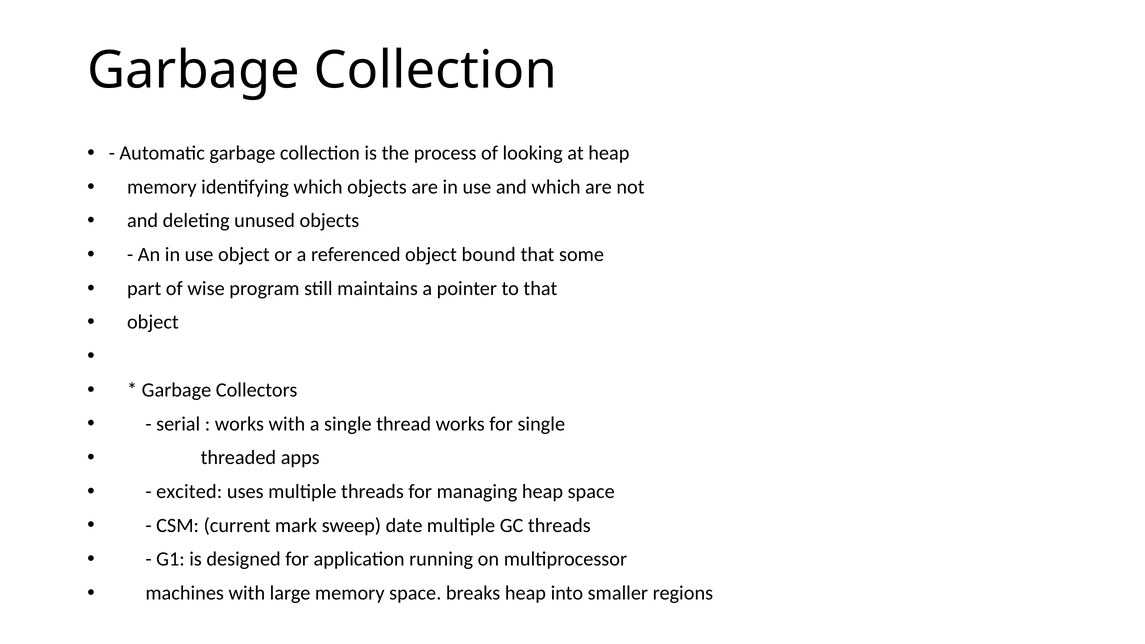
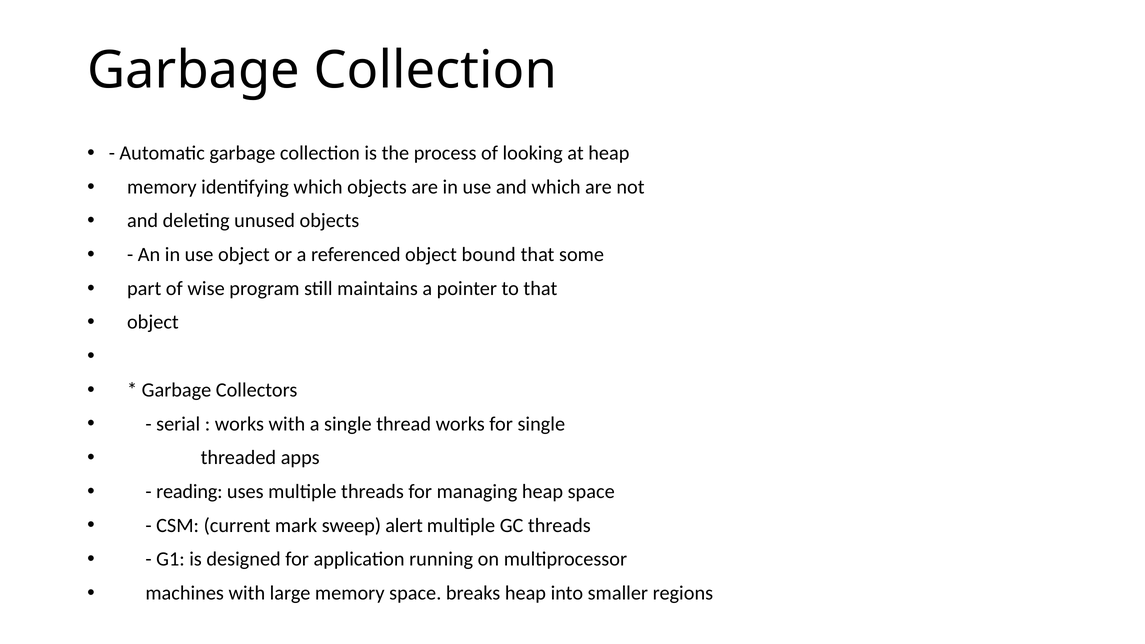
excited: excited -> reading (189, 492)
date: date -> alert (404, 525)
